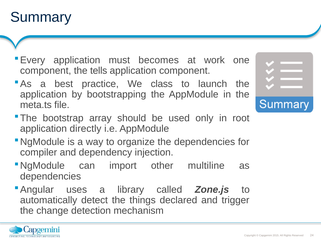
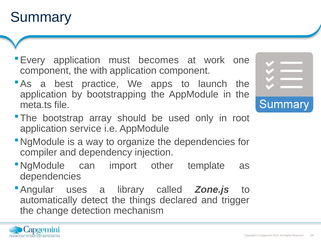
tells: tells -> with (99, 71)
class: class -> apps (162, 84)
directly: directly -> service (86, 129)
multiline: multiline -> template (206, 166)
